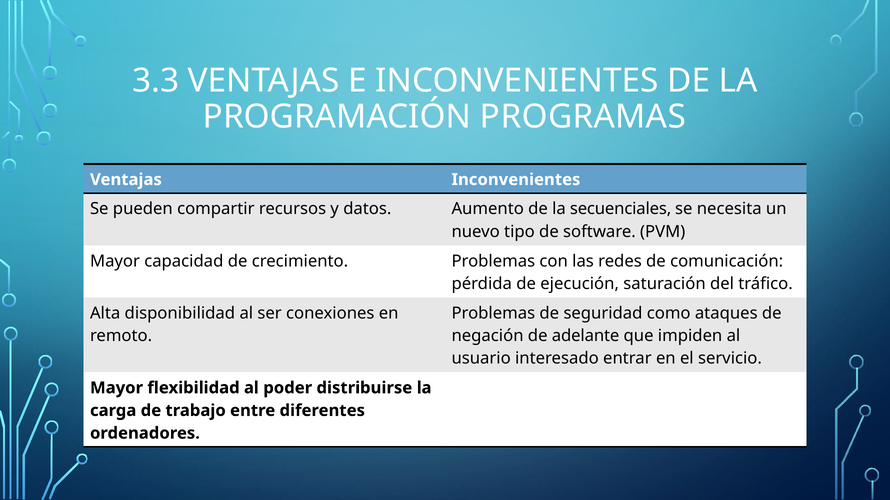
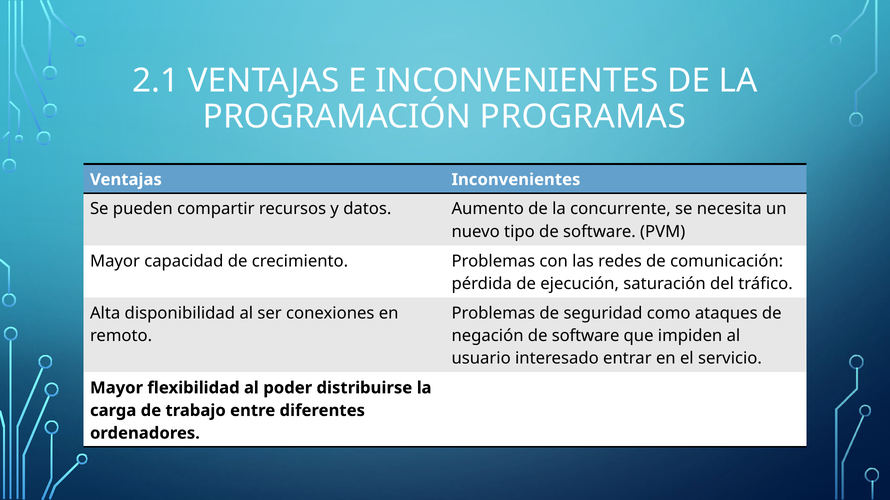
3.3: 3.3 -> 2.1 (156, 81)
secuenciales: secuenciales -> concurrente (620, 209)
negación de adelante: adelante -> software (586, 336)
